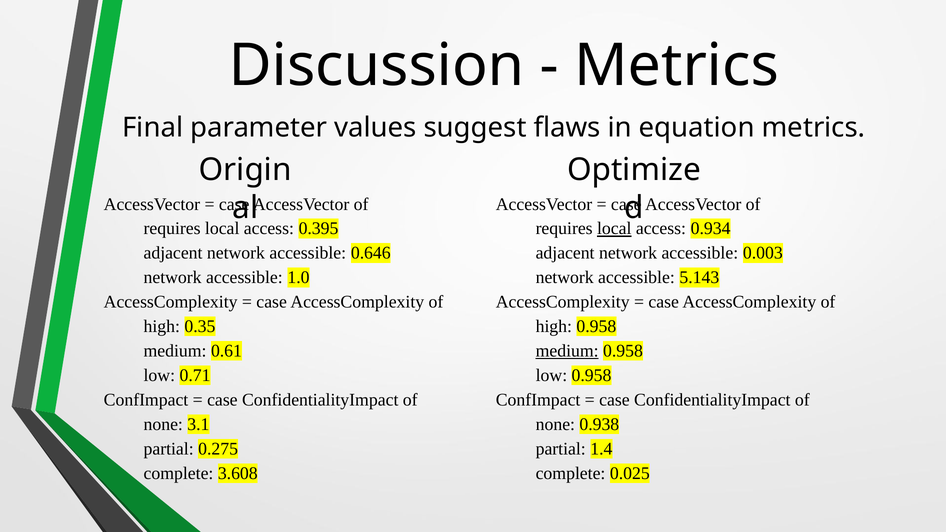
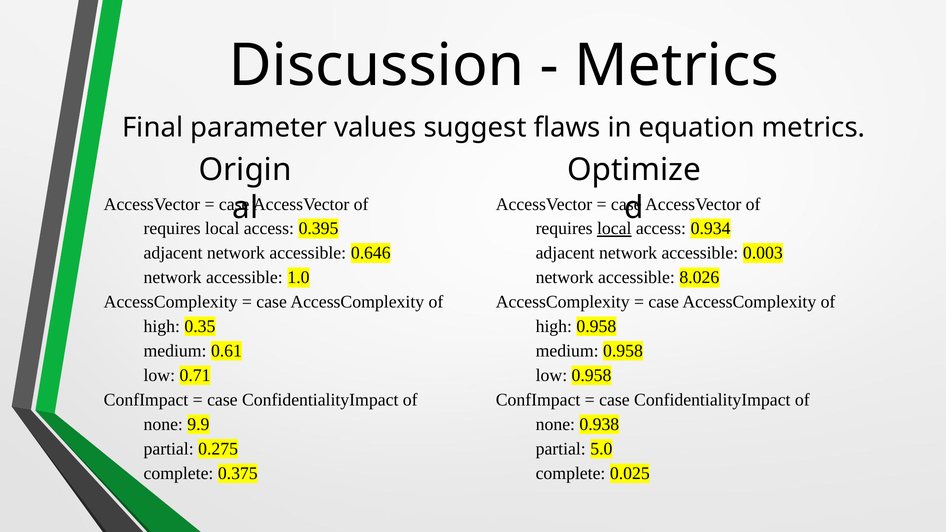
5.143: 5.143 -> 8.026 (699, 278)
medium underline: present -> none (567, 351)
3.1: 3.1 -> 9.9 (198, 424)
1.4: 1.4 -> 5.0 (601, 449)
3.608: 3.608 -> 0.375 (238, 473)
